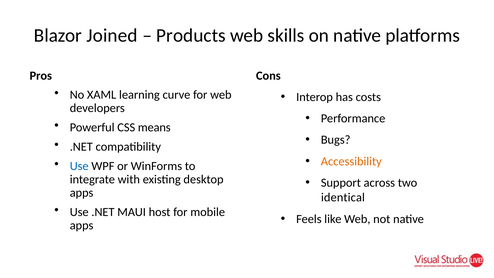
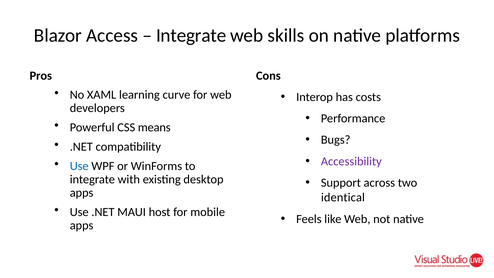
Joined: Joined -> Access (112, 36)
Products: Products -> Integrate (191, 36)
Accessibility colour: orange -> purple (351, 161)
